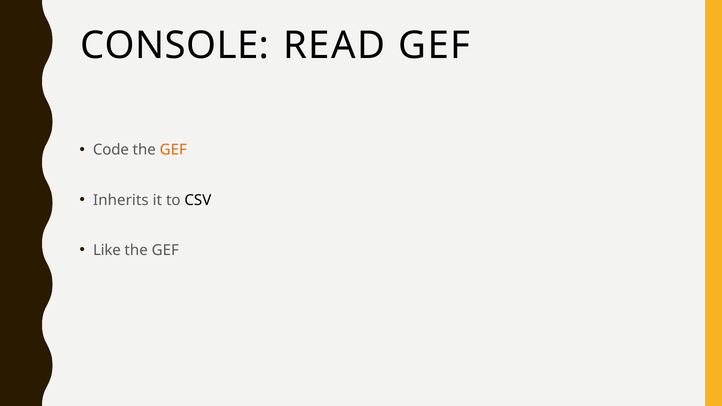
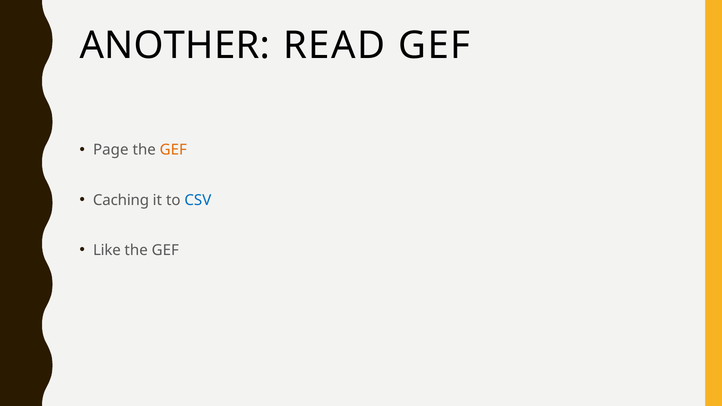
CONSOLE: CONSOLE -> ANOTHER (175, 46)
Code: Code -> Page (111, 150)
Inherits: Inherits -> Caching (121, 200)
CSV colour: black -> blue (198, 200)
